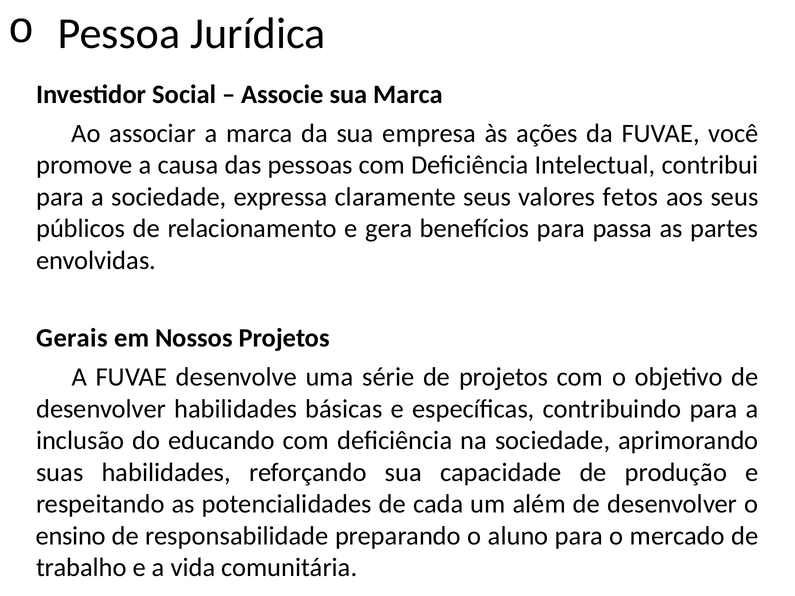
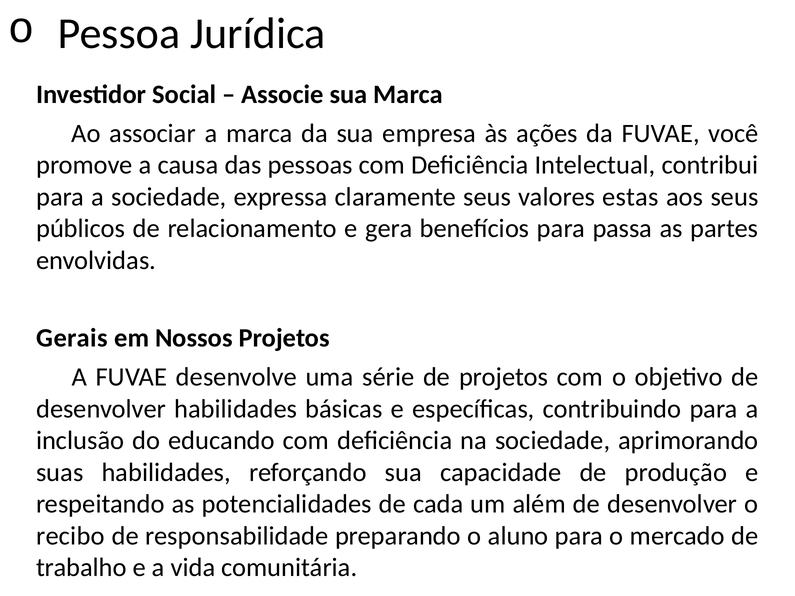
fetos: fetos -> estas (631, 197)
ensino: ensino -> recibo (70, 536)
